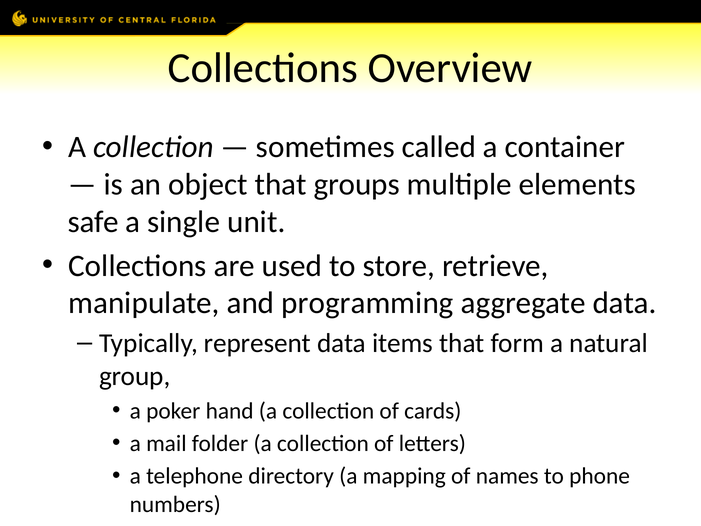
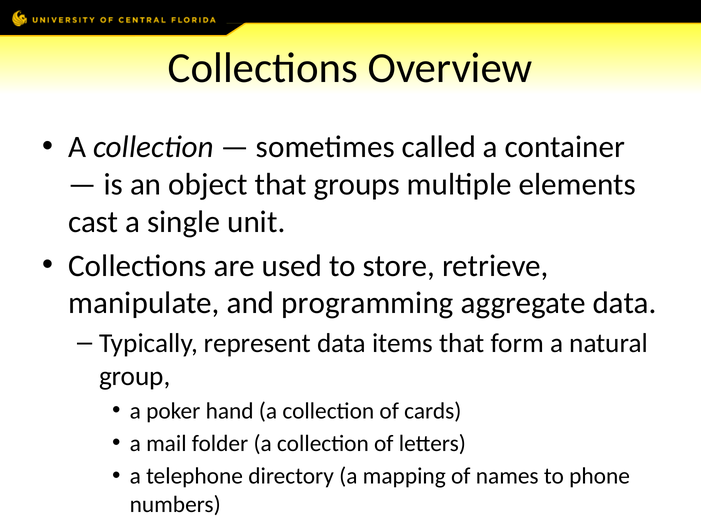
safe: safe -> cast (93, 222)
